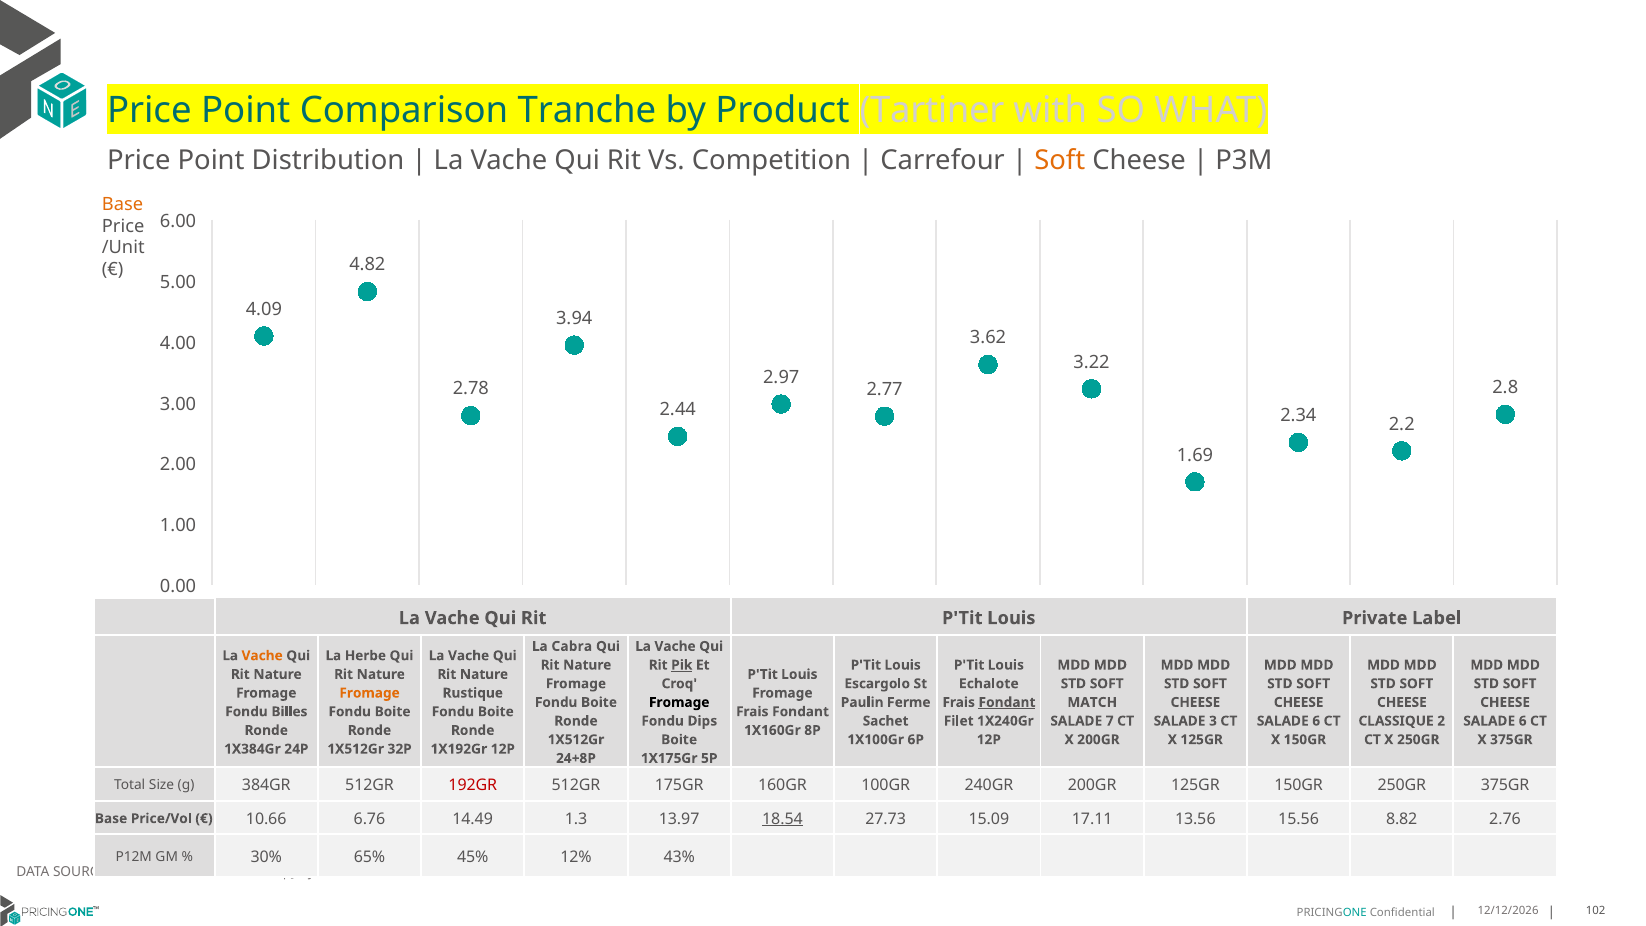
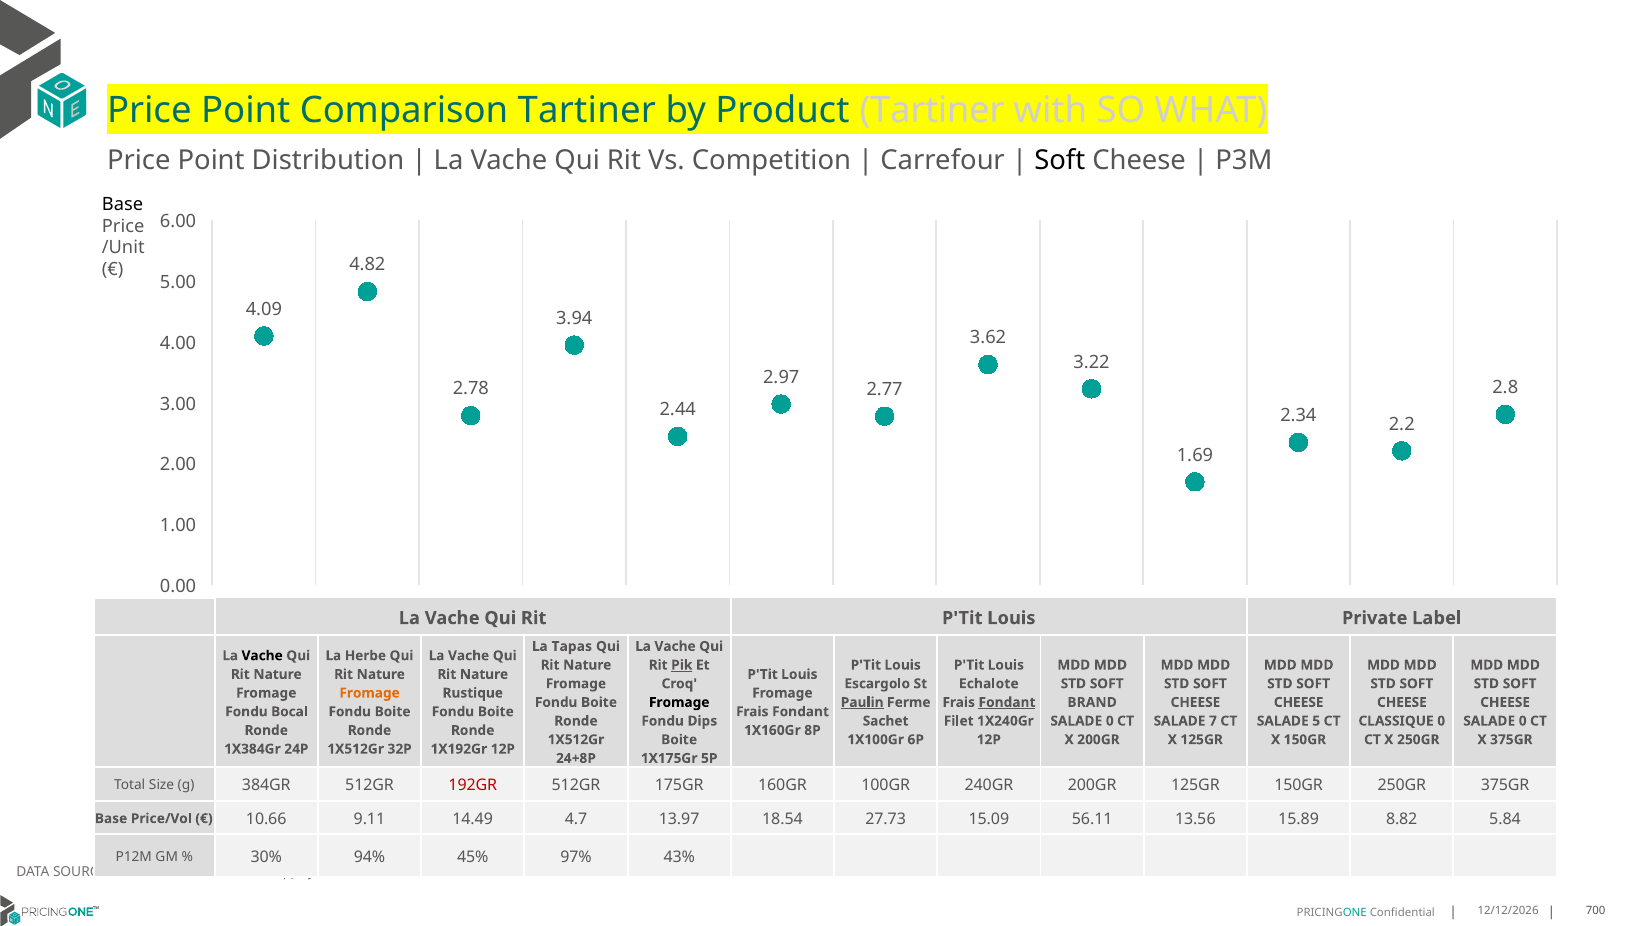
Comparison Tranche: Tranche -> Tartiner (587, 111)
Soft colour: orange -> black (1060, 160)
Base colour: orange -> black (123, 204)
Cabra: Cabra -> Tapas (572, 646)
Vache colour: orange -> black (262, 656)
Paulin underline: none -> present (862, 702)
MATCH: MATCH -> BRAND (1092, 702)
Billes: Billes -> Bocal (289, 712)
7: 7 -> 0 (1110, 721)
3: 3 -> 7 (1213, 721)
6: 6 -> 5 (1316, 721)
CLASSIQUE 2: 2 -> 0 (1441, 721)
6: 6 -> 0 (1523, 721)
6.76: 6.76 -> 9.11 (369, 819)
1.3: 1.3 -> 4.7 (576, 819)
18.54 underline: present -> none (782, 819)
17.11: 17.11 -> 56.11 (1092, 819)
15.56: 15.56 -> 15.89 (1299, 819)
2.76: 2.76 -> 5.84 (1505, 819)
65%: 65% -> 94% (370, 857)
12%: 12% -> 97% (576, 857)
102: 102 -> 700 (1596, 910)
